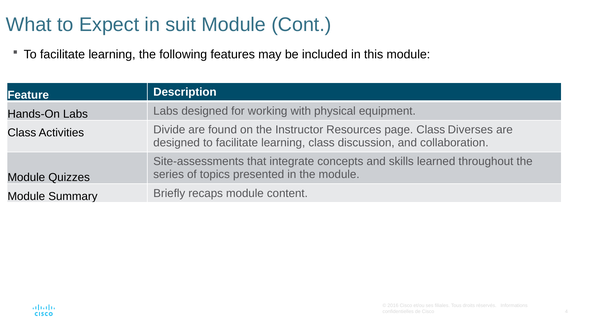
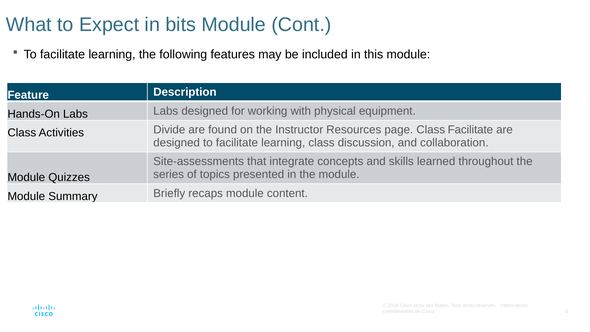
suit: suit -> bits (181, 25)
Class Diverses: Diverses -> Facilitate (470, 130)
